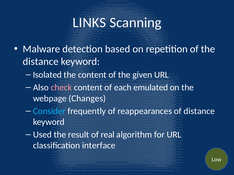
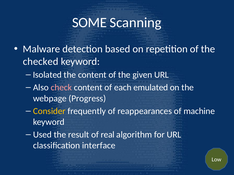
LINKS: LINKS -> SOME (89, 23)
distance: distance -> checked (41, 62)
Changes: Changes -> Progress (87, 99)
Consider colour: light blue -> yellow (49, 111)
of distance: distance -> machine (199, 111)
